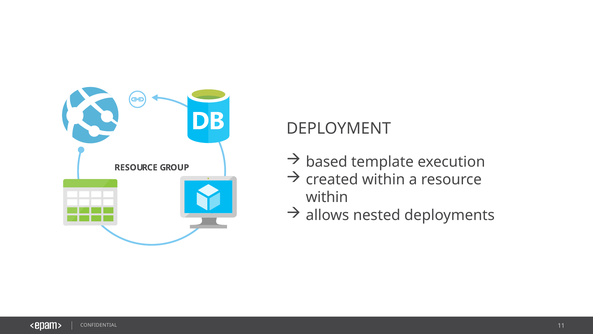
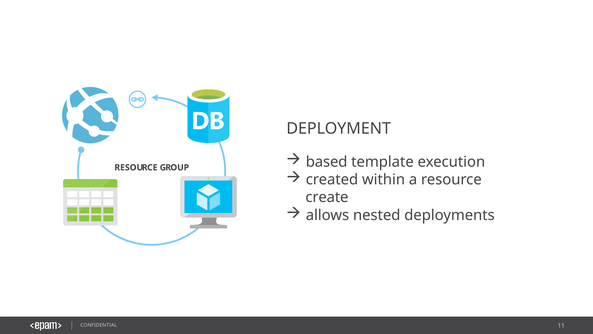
within: within -> create (327, 197)
